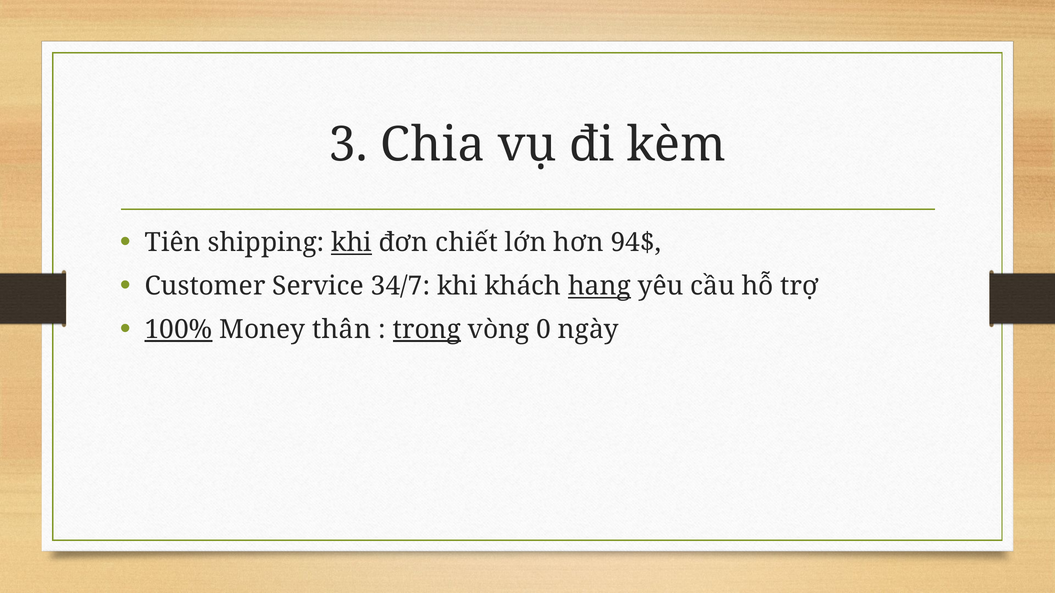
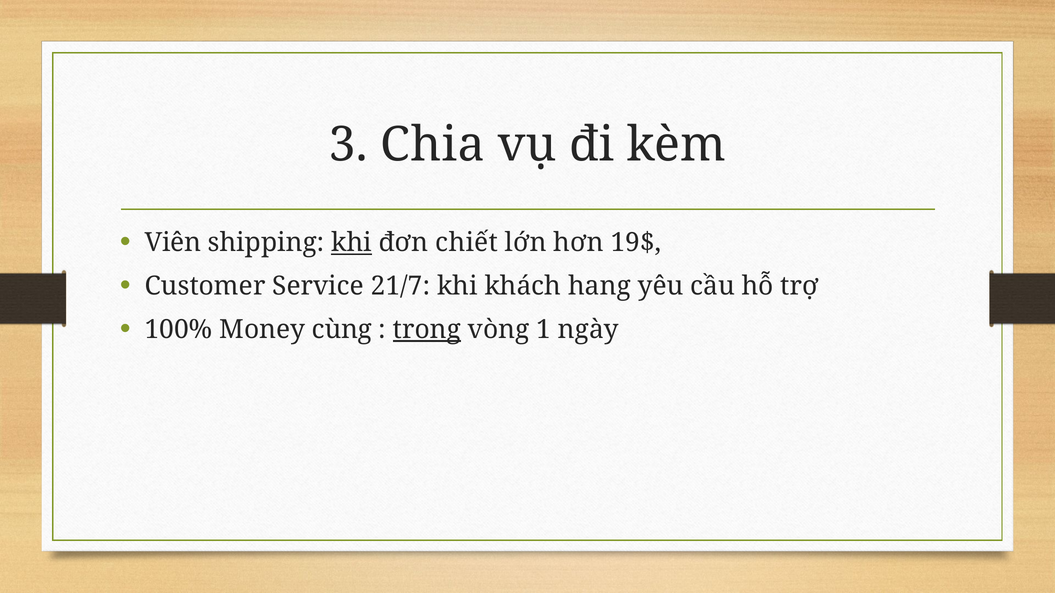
Tiên: Tiên -> Viên (173, 243)
94$: 94$ -> 19$ (636, 243)
34/7: 34/7 -> 21/7 (401, 286)
hang underline: present -> none (599, 286)
100% underline: present -> none (179, 330)
thân: thân -> cùng (342, 330)
0: 0 -> 1 (544, 330)
